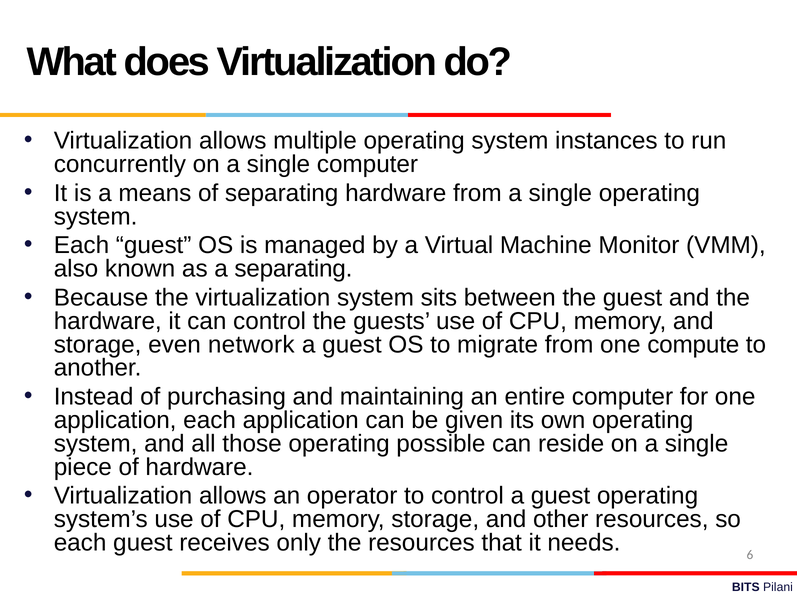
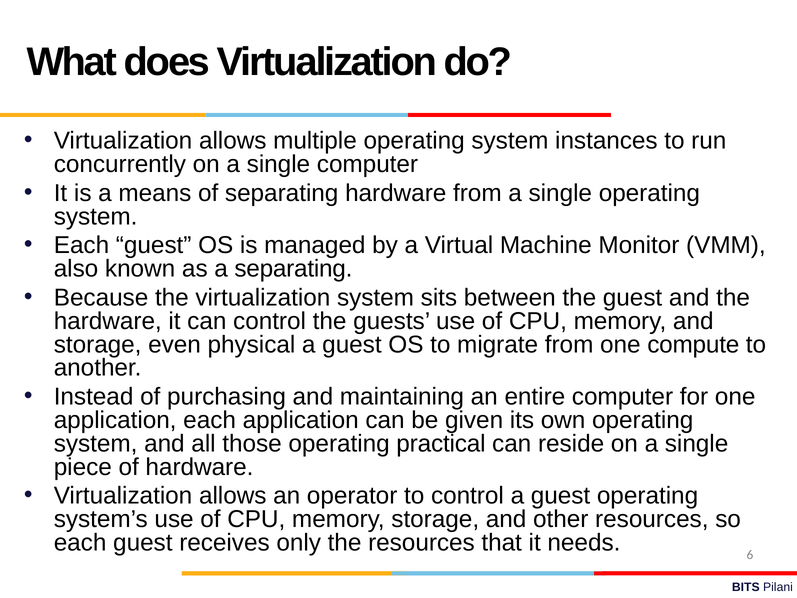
network: network -> physical (251, 344)
possible: possible -> practical (441, 443)
